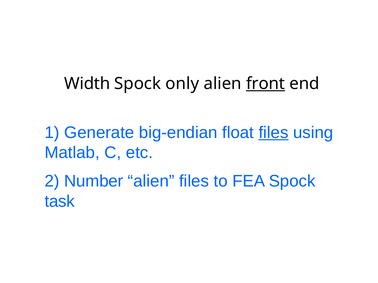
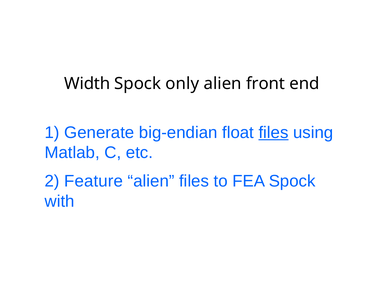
front underline: present -> none (266, 84)
Number: Number -> Feature (94, 182)
task: task -> with (60, 202)
